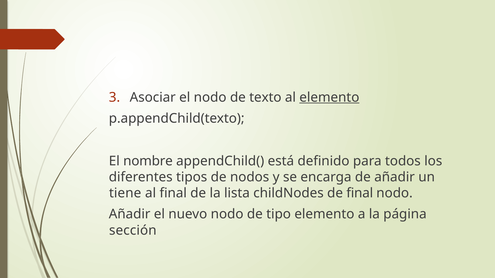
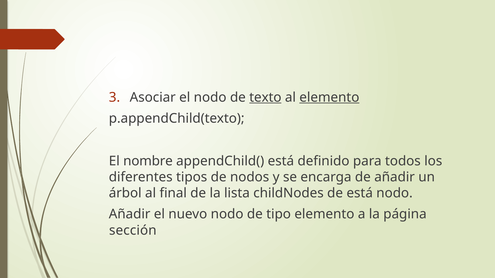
texto underline: none -> present (265, 97)
tiene: tiene -> árbol (125, 193)
de final: final -> está (360, 193)
